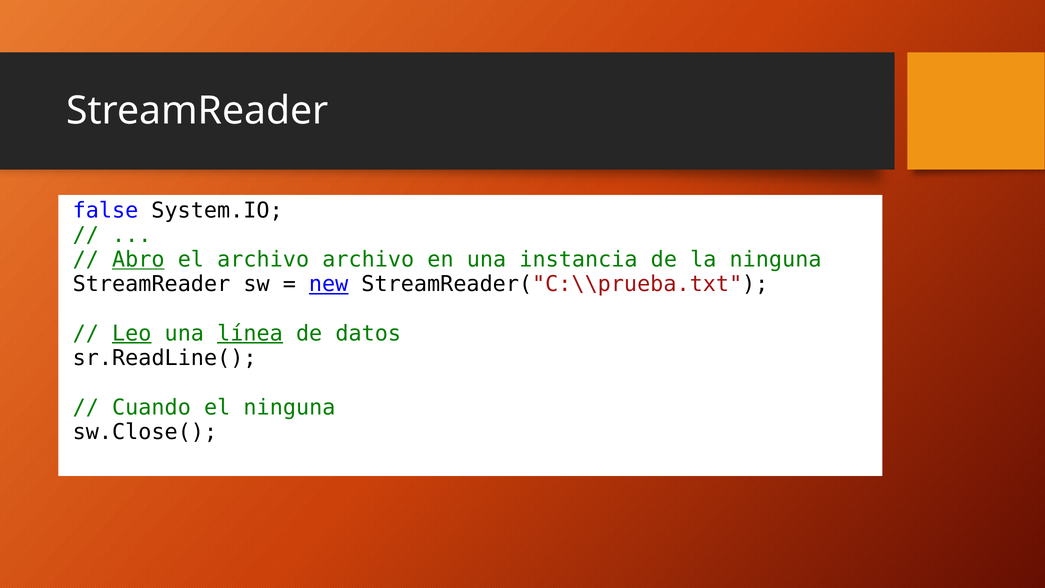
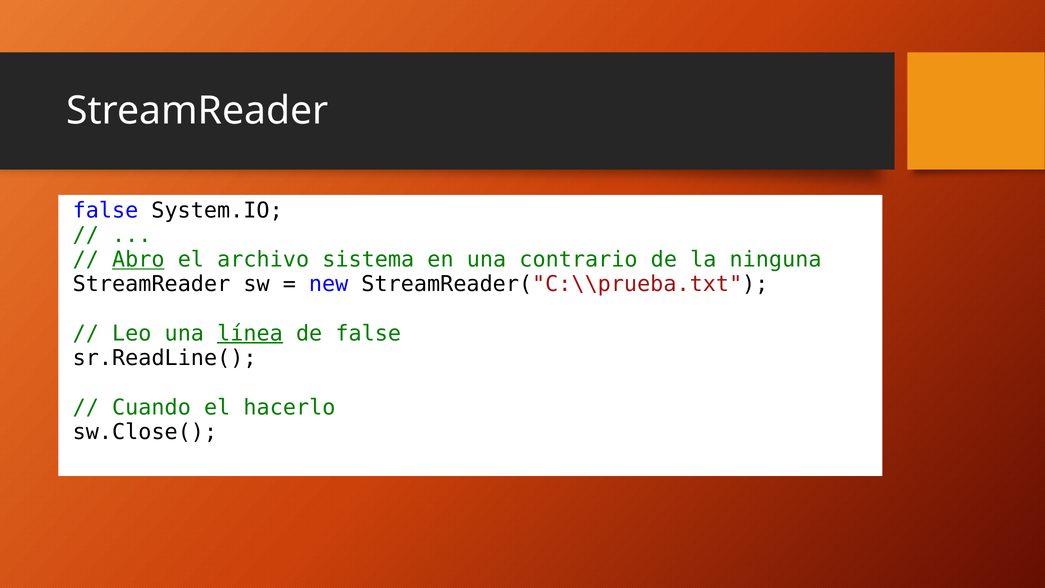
archivo archivo: archivo -> sistema (368, 260)
instancia: instancia -> contrario (578, 260)
new underline: present -> none (329, 284)
Leo underline: present -> none (132, 333)
de datos: datos -> false (368, 333)
el ninguna: ninguna -> hacerlo (289, 407)
